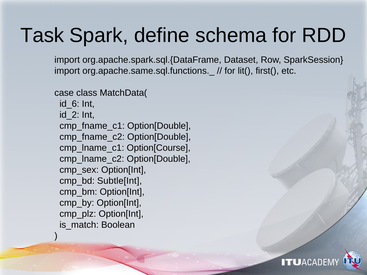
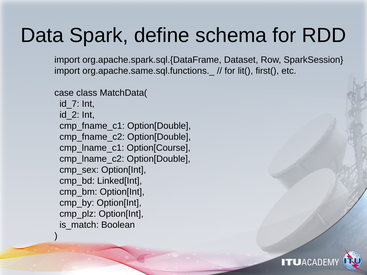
Task: Task -> Data (42, 35)
id_6: id_6 -> id_7 (69, 104)
Subtle[Int: Subtle[Int -> Linked[Int (120, 181)
